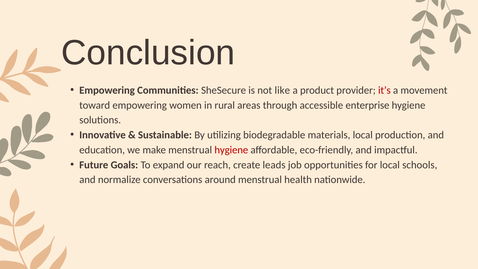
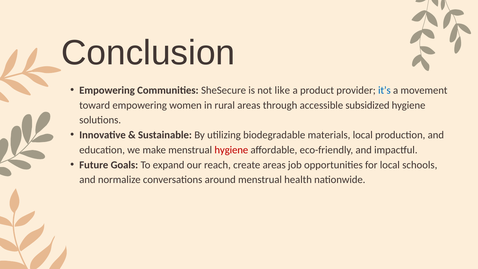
it’s colour: red -> blue (384, 90)
enterprise: enterprise -> subsidized (367, 105)
create leads: leads -> areas (274, 165)
